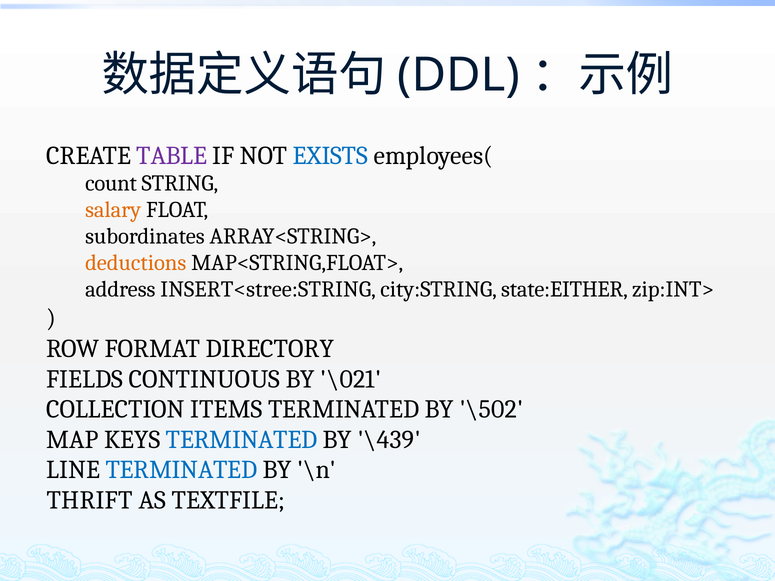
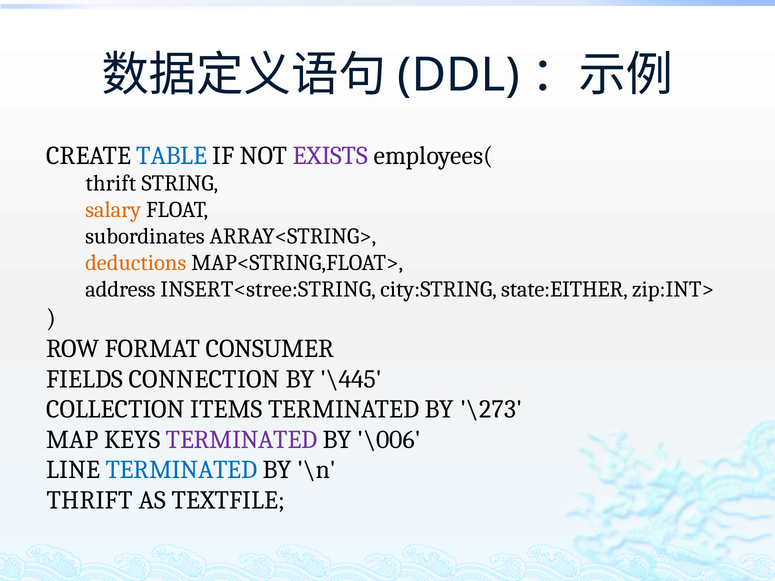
TABLE colour: purple -> blue (172, 156)
EXISTS colour: blue -> purple (330, 156)
count: count -> thrift (111, 183)
DIRECTORY: DIRECTORY -> CONSUMER (270, 349)
CONTINUOUS: CONTINUOUS -> CONNECTION (204, 379)
\021: \021 -> \445 (351, 379)
\502: \502 -> \273 (491, 409)
TERMINATED colour: blue -> purple (242, 440)
\439: \439 -> \006 (389, 440)
